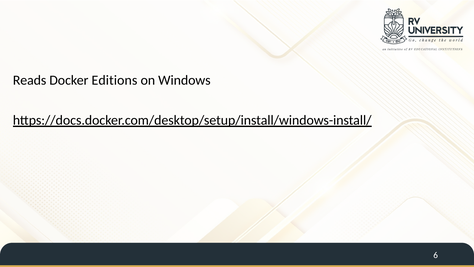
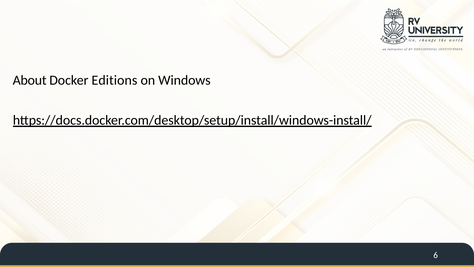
Reads: Reads -> About (30, 80)
